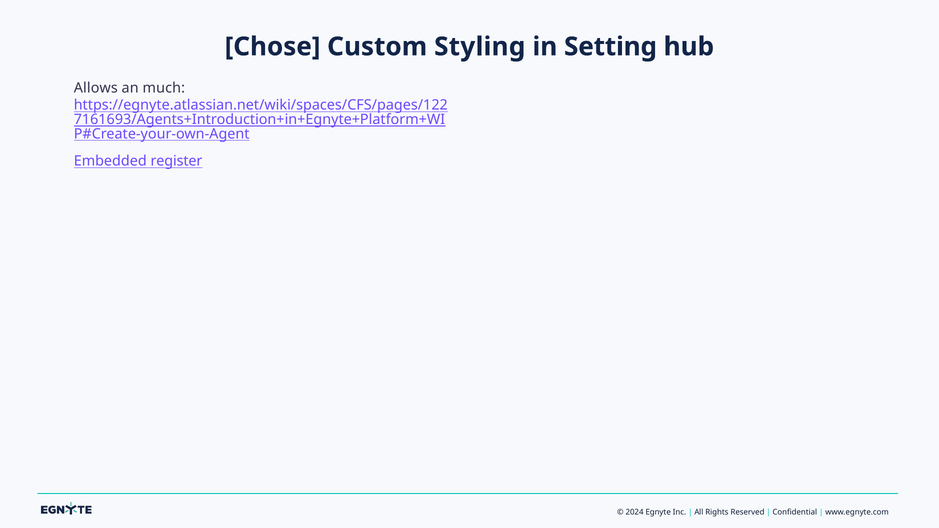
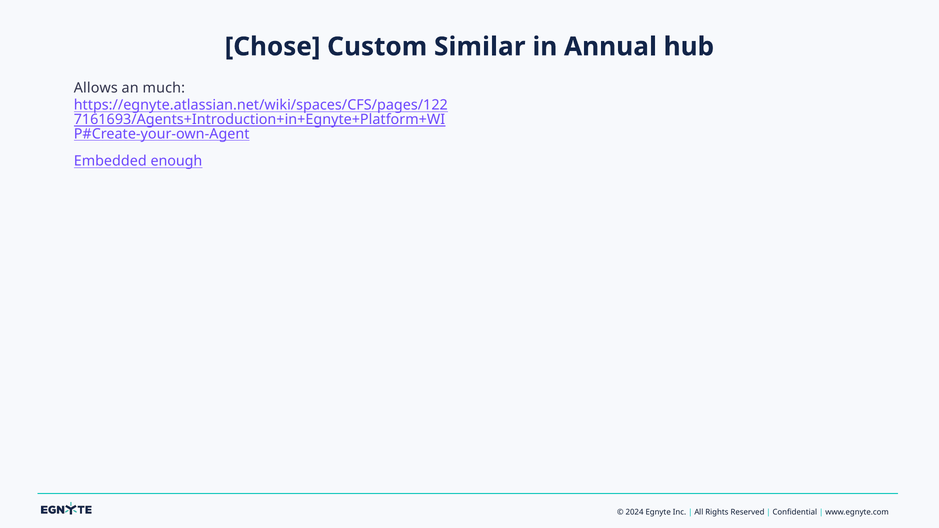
Styling: Styling -> Similar (480, 47)
Setting: Setting -> Annual (610, 47)
register: register -> enough (176, 161)
